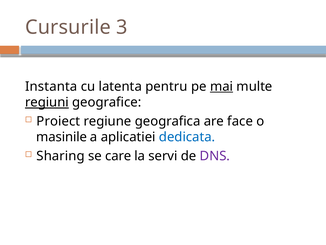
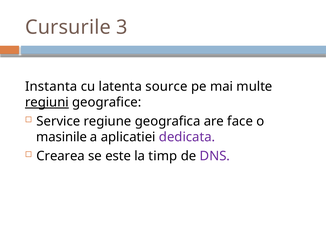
pentru: pentru -> source (166, 86)
mai underline: present -> none (222, 86)
Proiect: Proiect -> Service (58, 121)
dedicata colour: blue -> purple (187, 137)
Sharing: Sharing -> Crearea (61, 156)
care: care -> este (118, 156)
servi: servi -> timp (163, 156)
